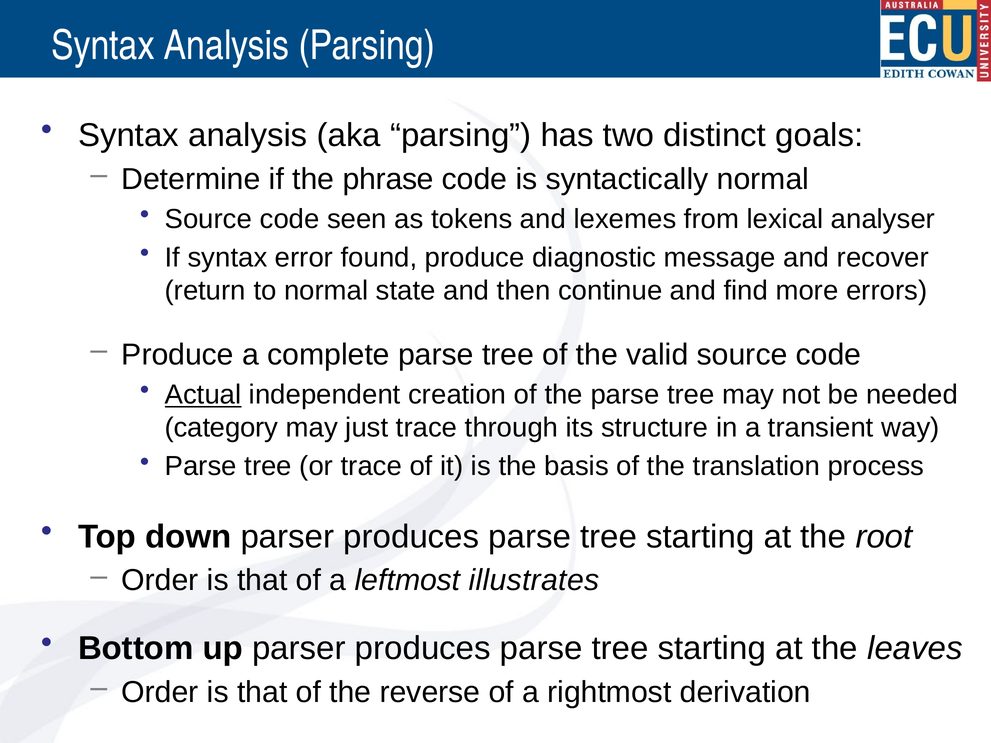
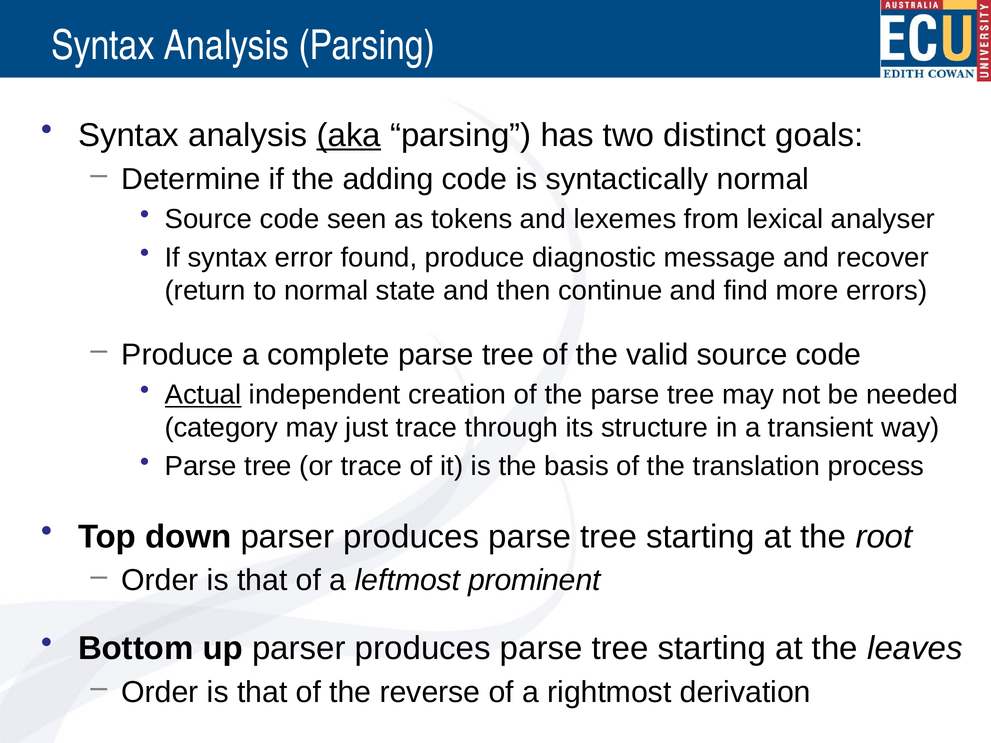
aka underline: none -> present (349, 135)
phrase: phrase -> adding (388, 179)
illustrates: illustrates -> prominent (534, 581)
